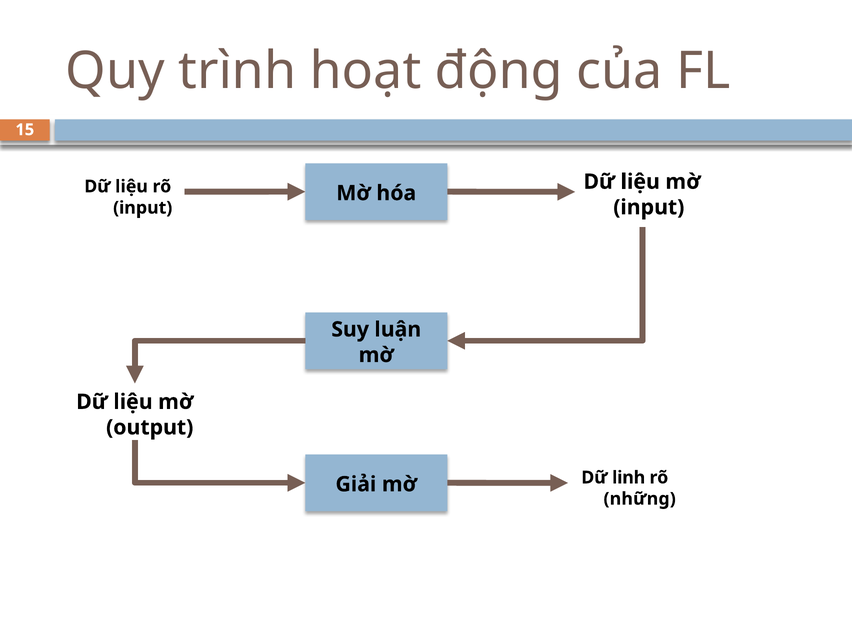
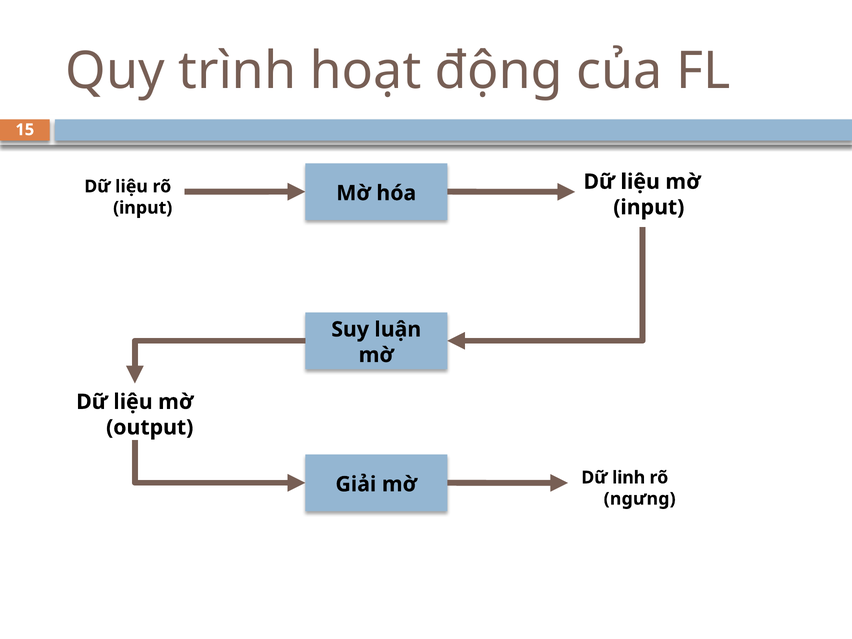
những: những -> ngưng (640, 499)
